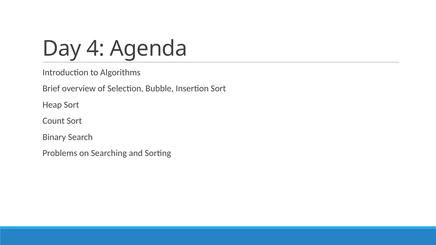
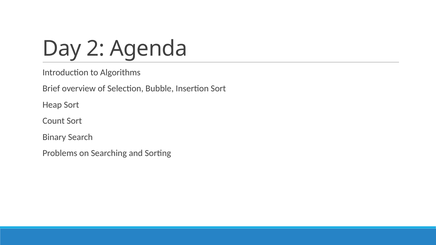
4: 4 -> 2 (96, 49)
